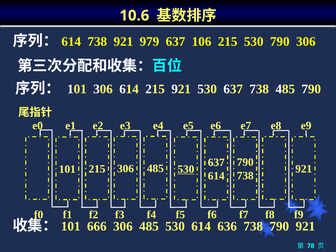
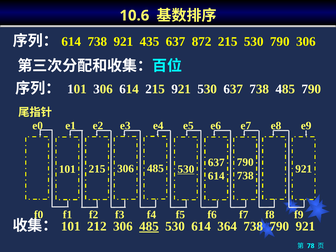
979: 979 -> 435 (149, 42)
106: 106 -> 872 (202, 42)
666: 666 -> 212 (97, 226)
485 underline: none -> present (149, 226)
636: 636 -> 364 (227, 226)
